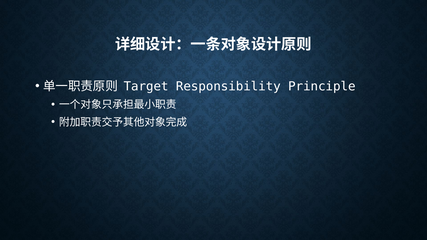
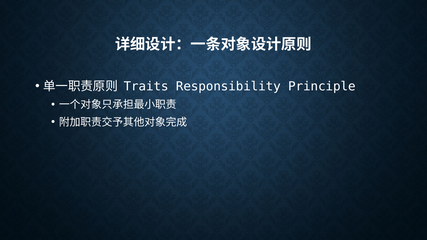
Target: Target -> Traits (146, 86)
